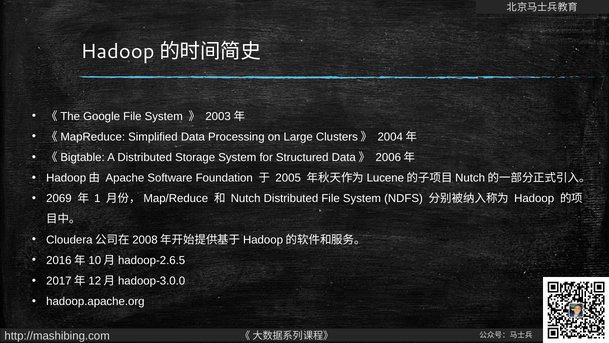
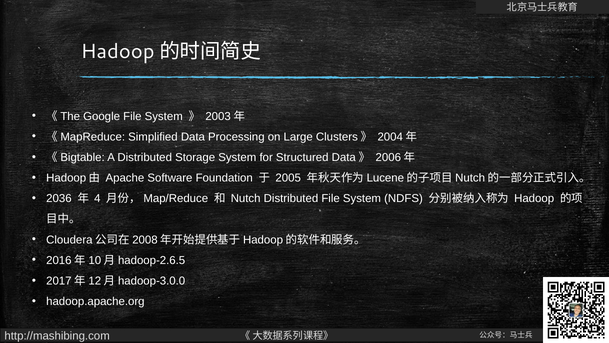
2069: 2069 -> 2036 (59, 198)
1: 1 -> 4 (97, 198)
